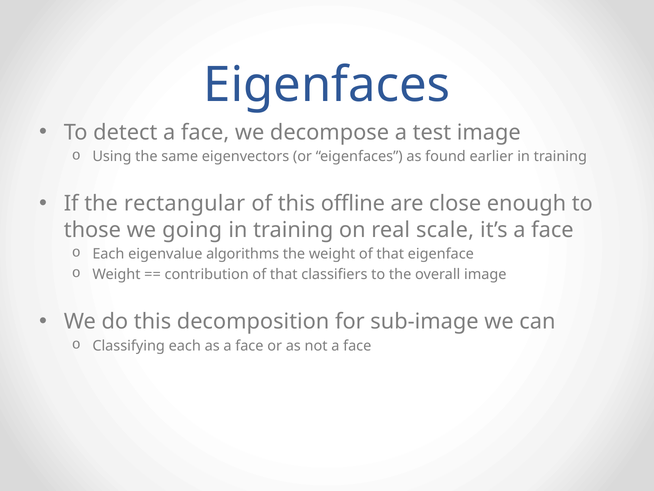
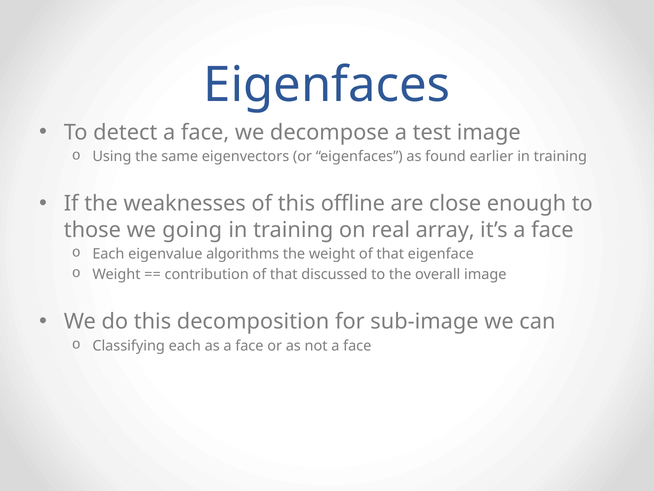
rectangular: rectangular -> weaknesses (185, 204)
scale: scale -> array (445, 230)
classifiers: classifiers -> discussed (334, 274)
